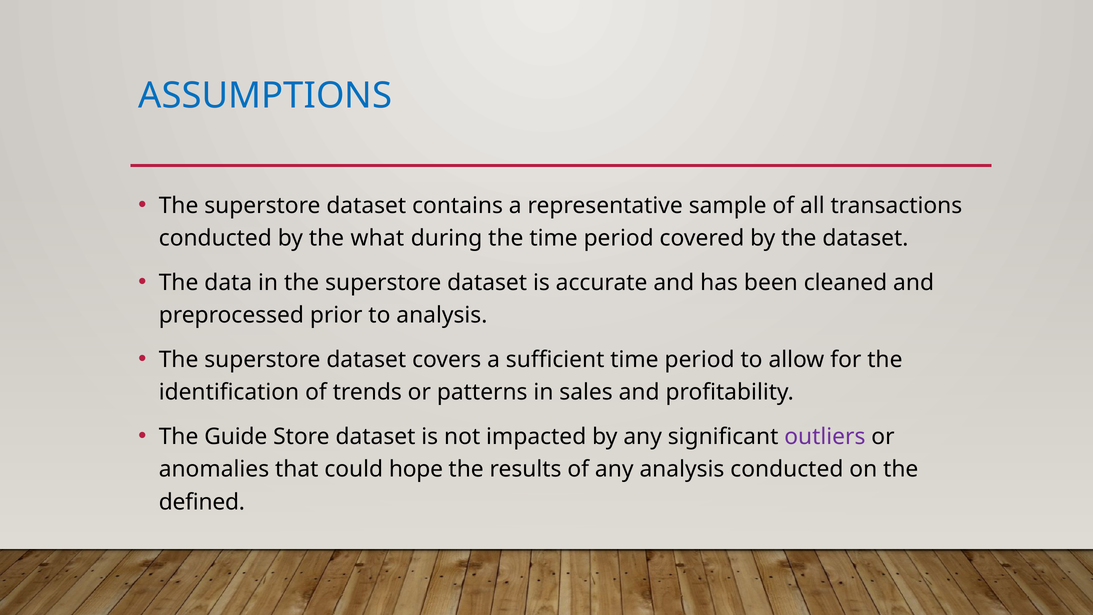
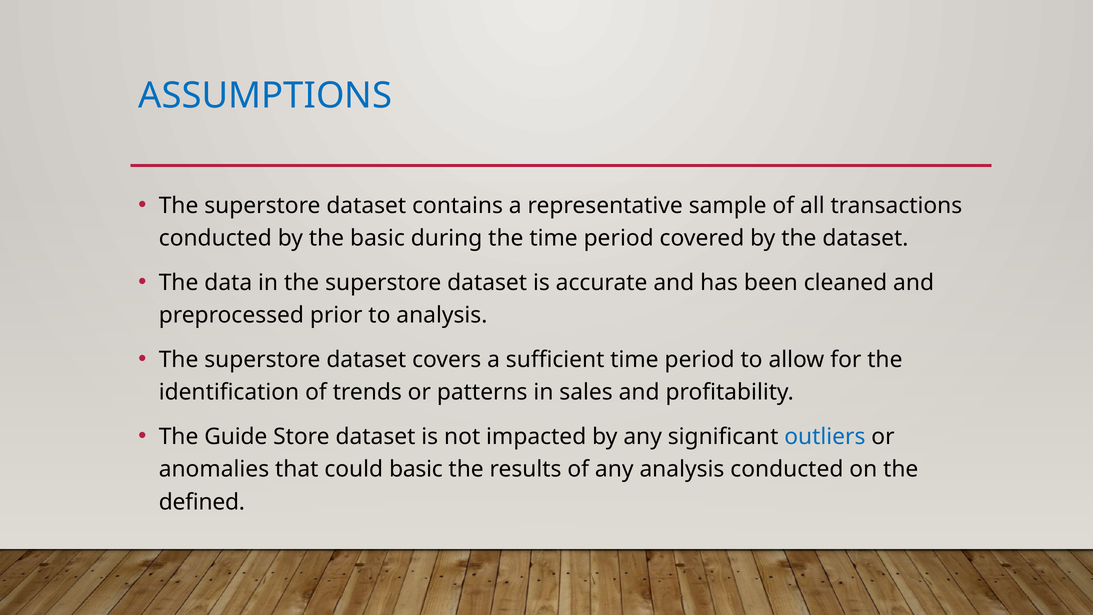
the what: what -> basic (377, 238)
outliers colour: purple -> blue (825, 436)
could hope: hope -> basic (416, 469)
